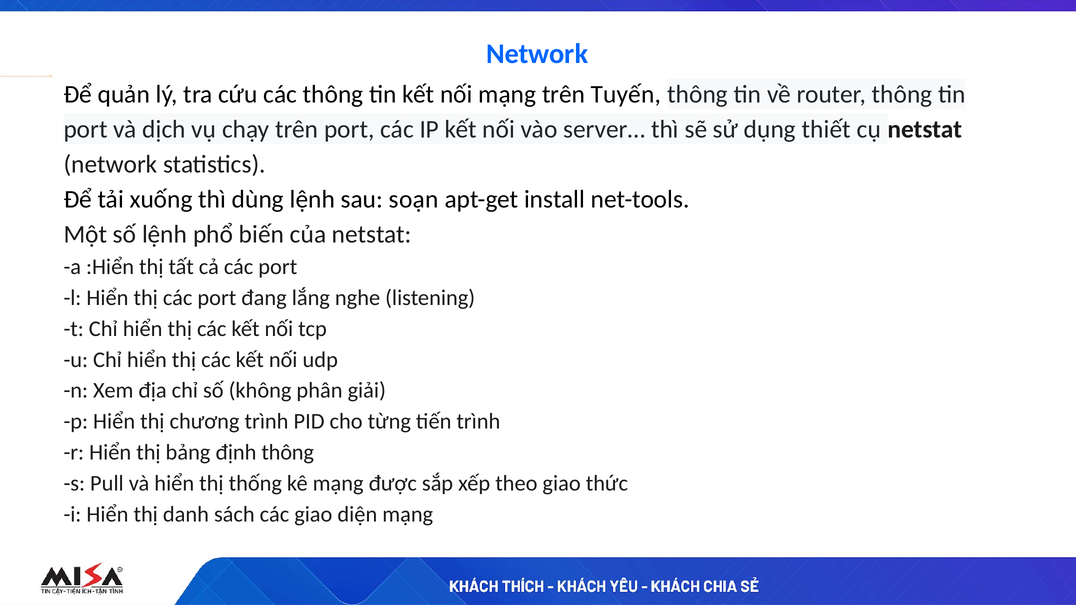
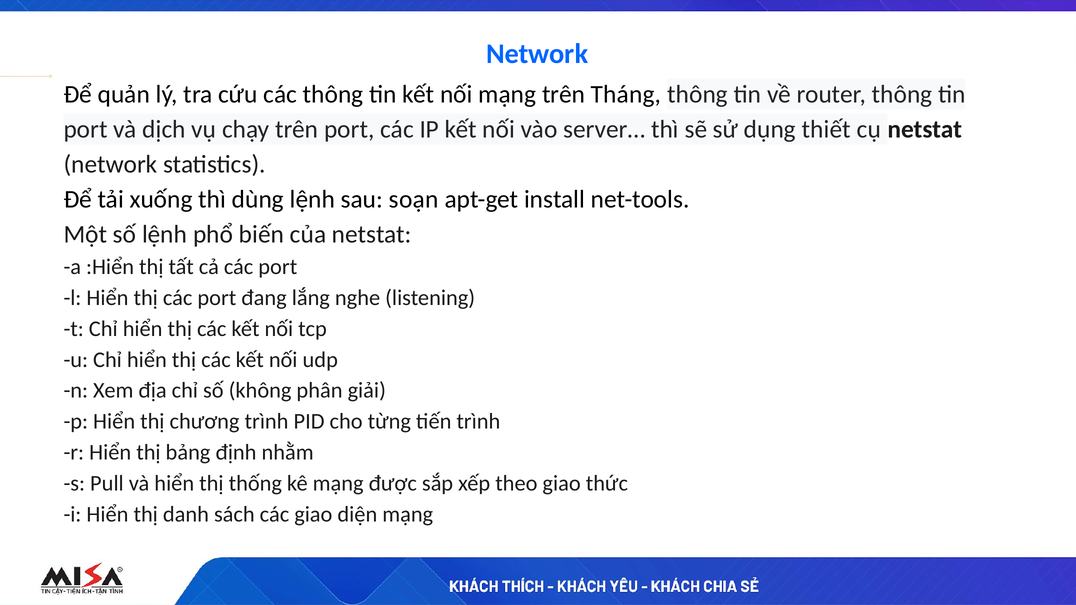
Tuyến: Tuyến -> Tháng (626, 94)
định thông: thông -> nhằm (288, 453)
